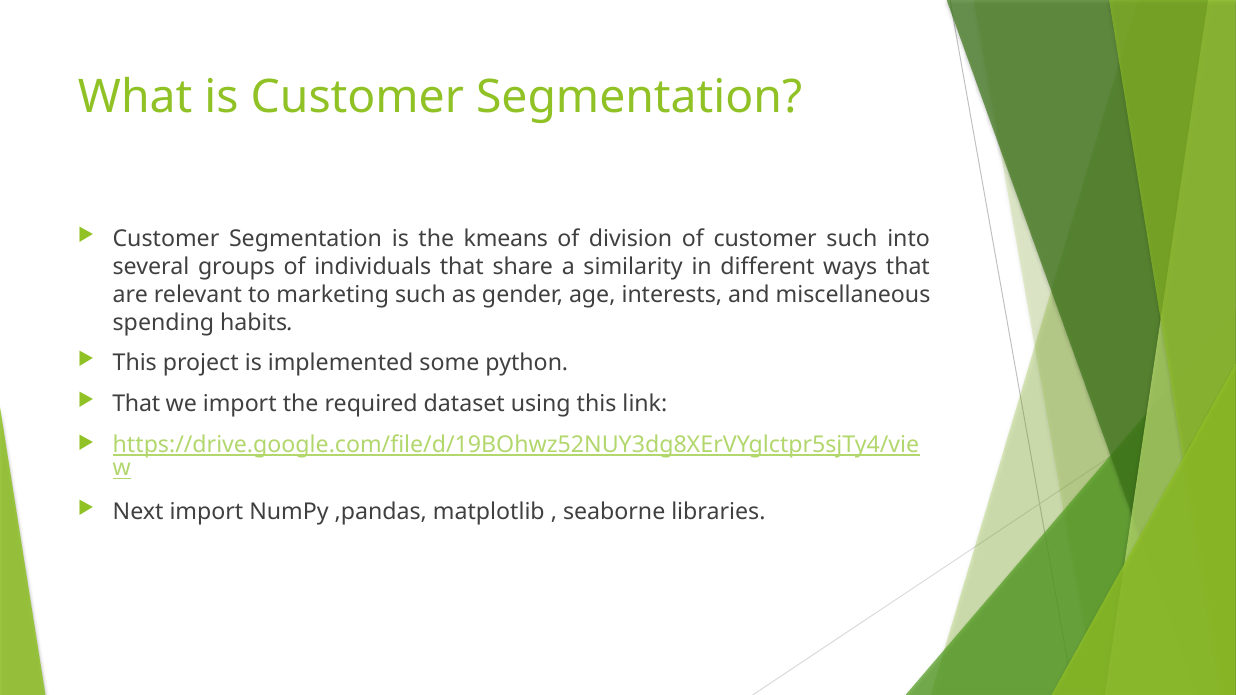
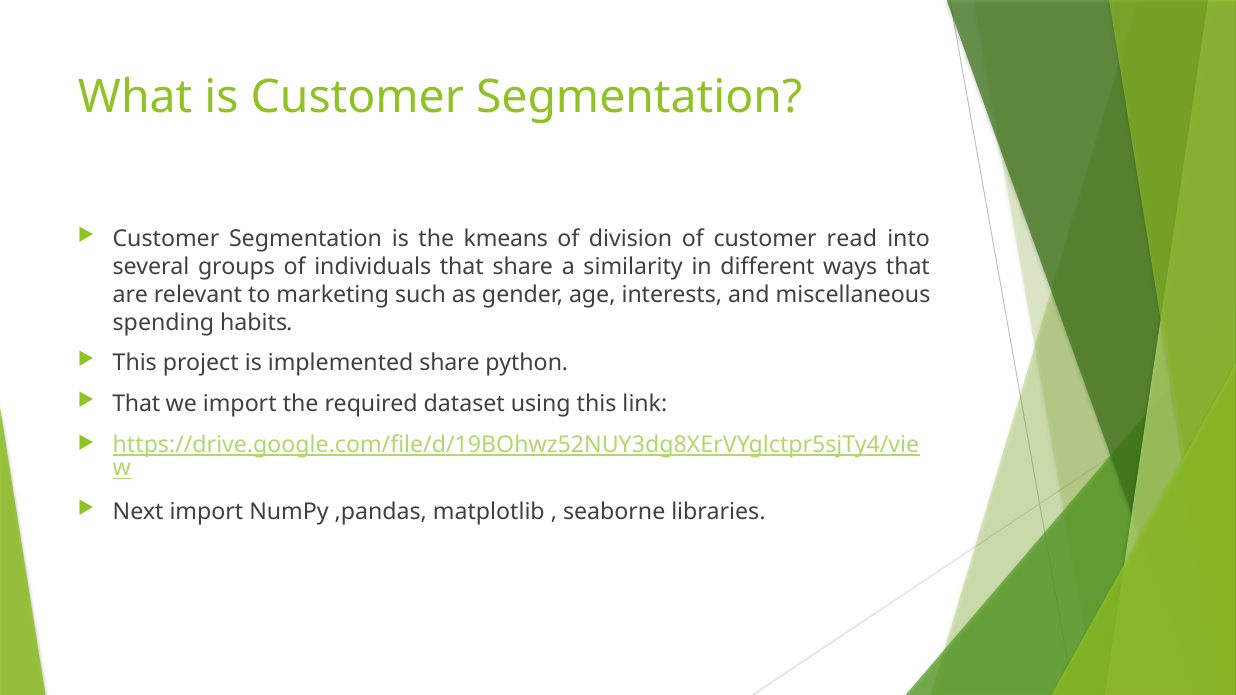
customer such: such -> read (852, 239)
implemented some: some -> share (450, 363)
